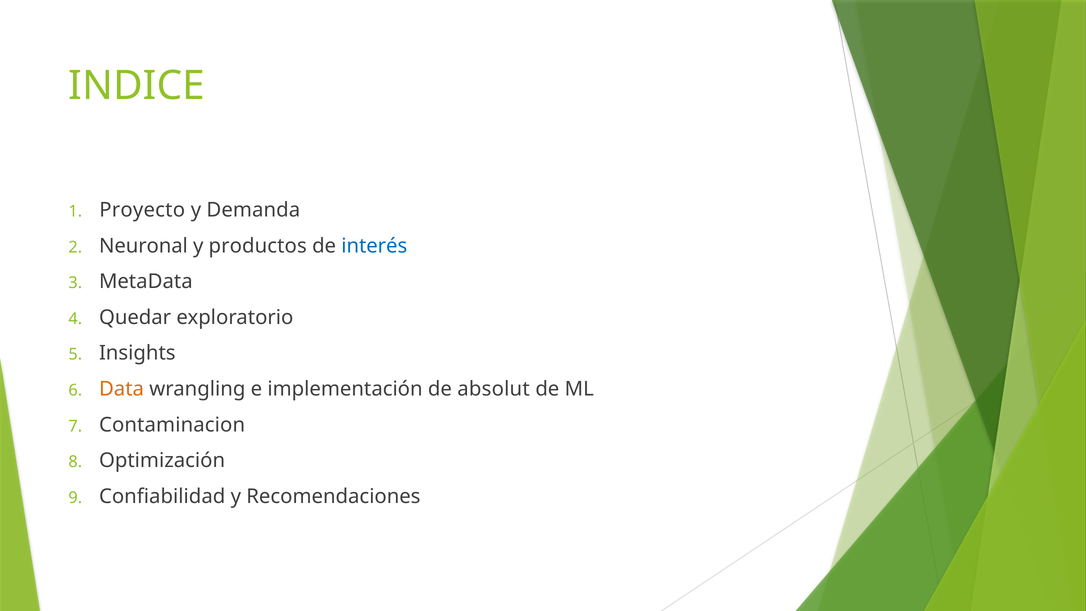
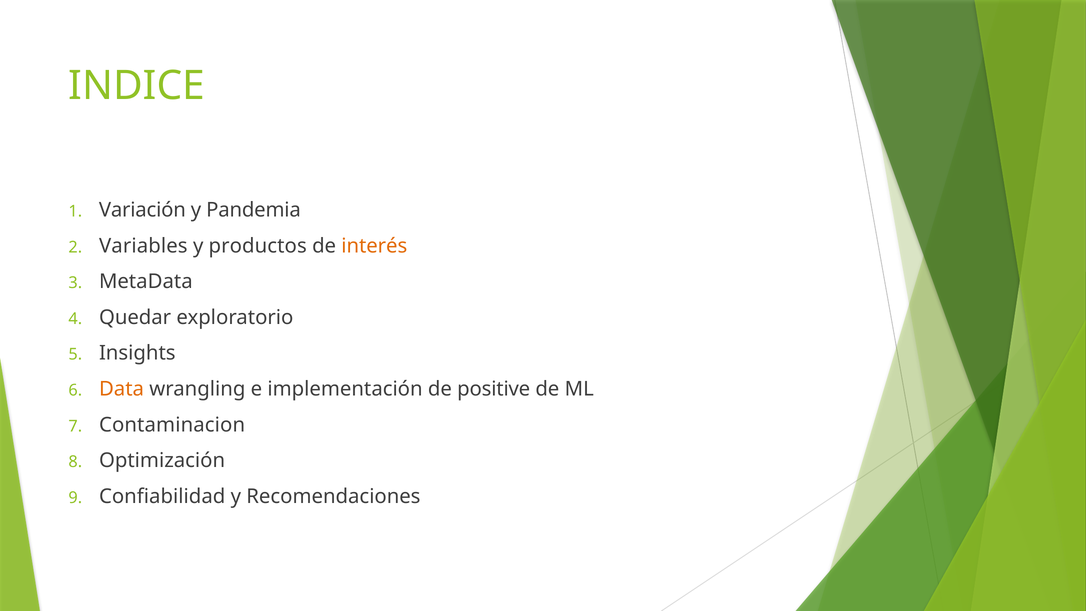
Proyecto: Proyecto -> Variación (142, 210)
Demanda: Demanda -> Pandemia (254, 210)
Neuronal: Neuronal -> Variables (143, 246)
interés colour: blue -> orange (374, 246)
absolut: absolut -> positive (494, 389)
